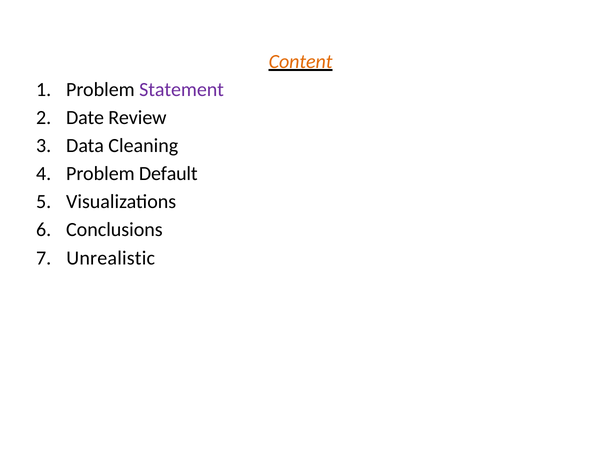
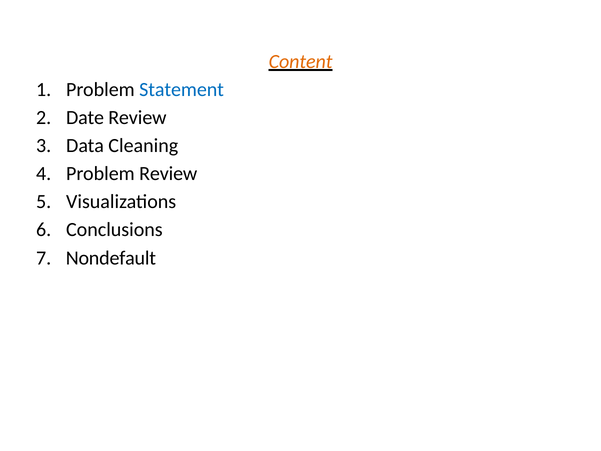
Statement colour: purple -> blue (182, 90)
Problem Default: Default -> Review (168, 174)
Unrealistic: Unrealistic -> Nondefault (111, 258)
